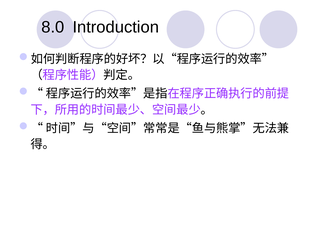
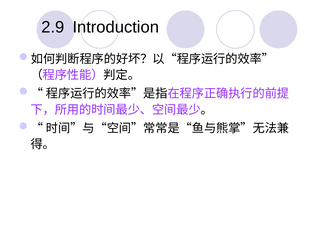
8.0: 8.0 -> 2.9 (53, 27)
